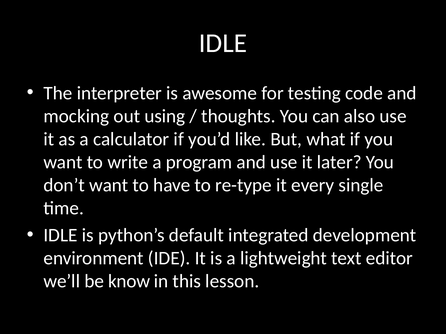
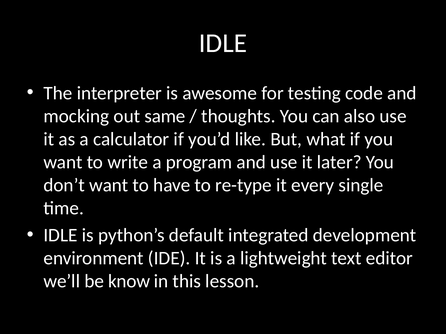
using: using -> same (165, 116)
